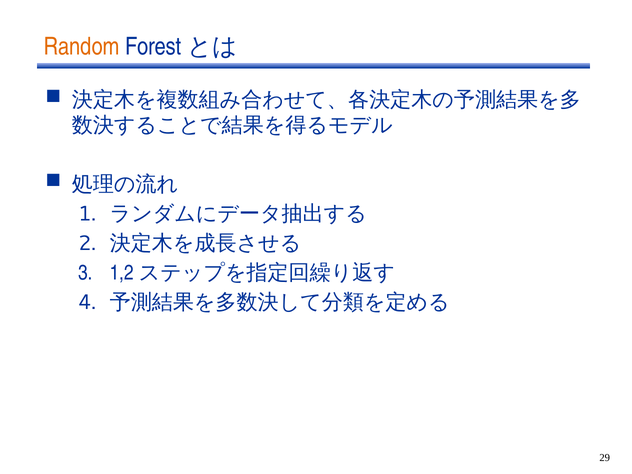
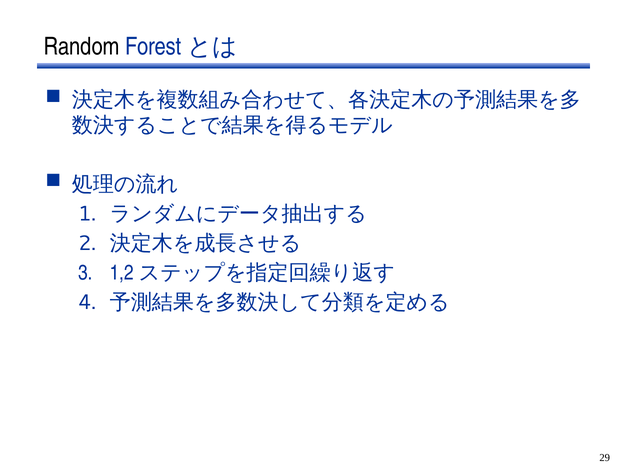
Random colour: orange -> black (82, 47)
